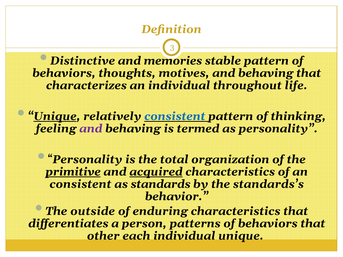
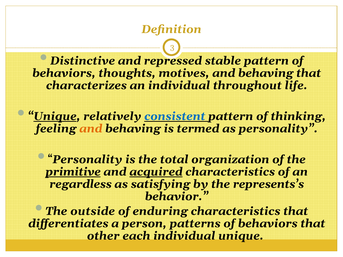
memories: memories -> repressed (173, 61)
and colour: purple -> orange (91, 129)
consistent: consistent -> regardless (81, 184)
standards: standards -> satisfying (161, 184)
standards’s: standards’s -> represents’s (268, 184)
